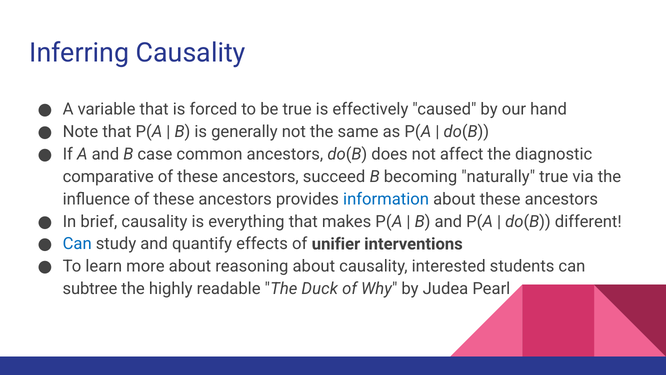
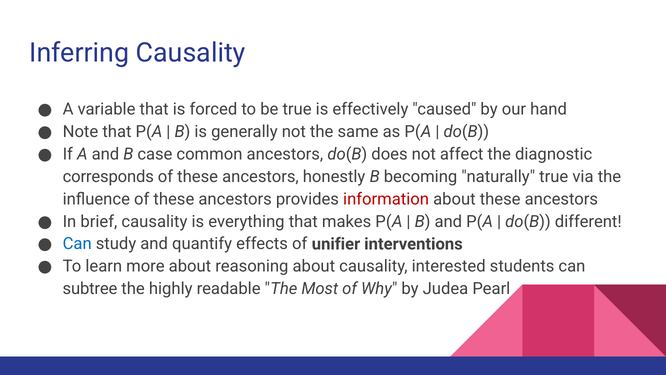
comparative: comparative -> corresponds (108, 176)
succeed: succeed -> honestly (334, 176)
information colour: blue -> red (386, 199)
Duck: Duck -> Most (320, 289)
